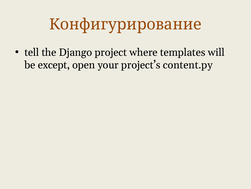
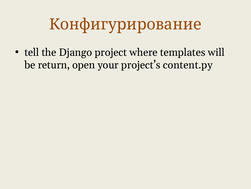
except: except -> return (54, 65)
